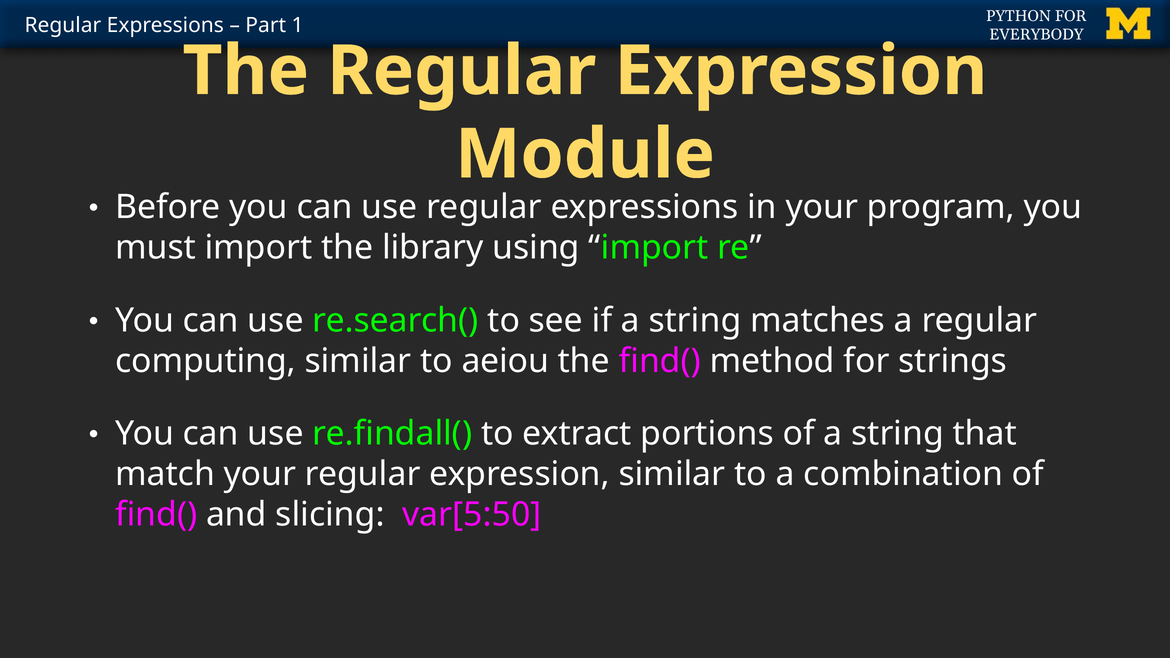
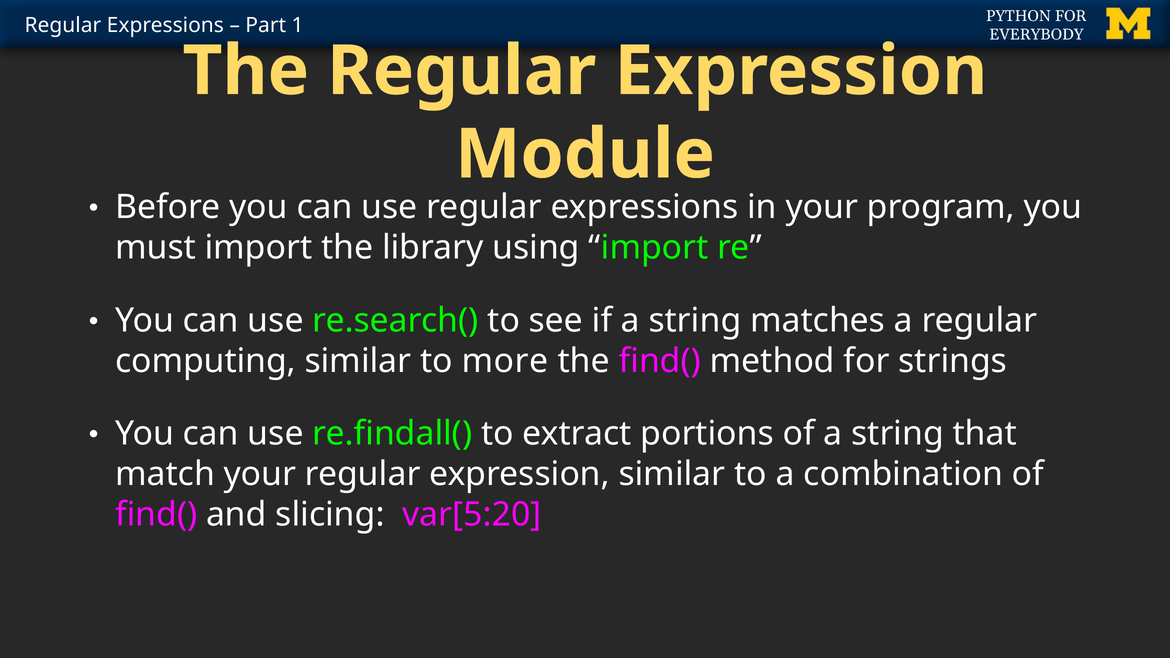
aeiou: aeiou -> more (505, 361)
var[5:50: var[5:50 -> var[5:20 (472, 515)
